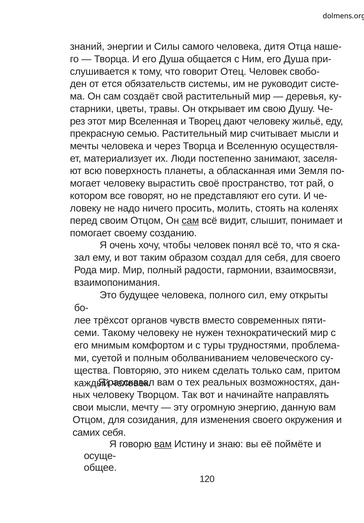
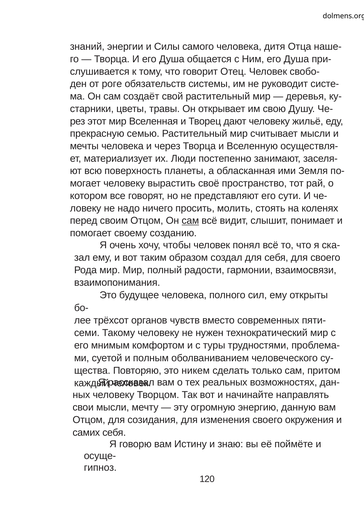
ется: ется -> роге (112, 84)
вам underline: present -> none (163, 445)
общее: общее -> гипноз (100, 468)
